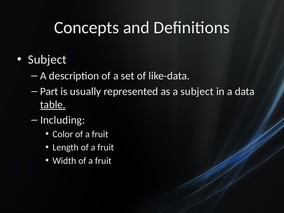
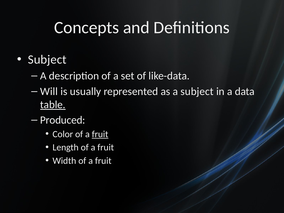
Part: Part -> Will (49, 91)
Including: Including -> Produced (63, 120)
fruit underline: none -> present (100, 134)
